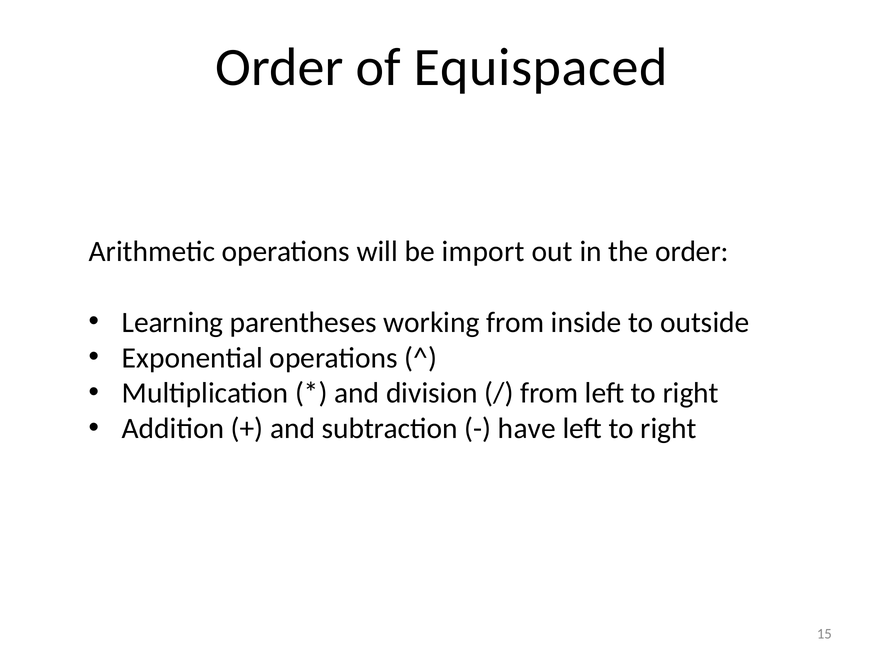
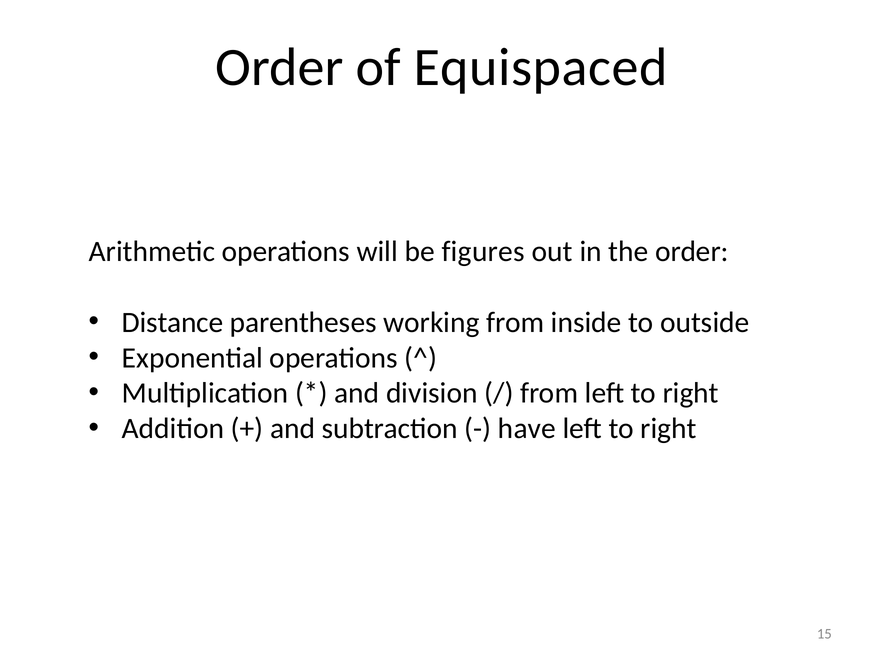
import: import -> figures (483, 251)
Learning: Learning -> Distance (173, 322)
